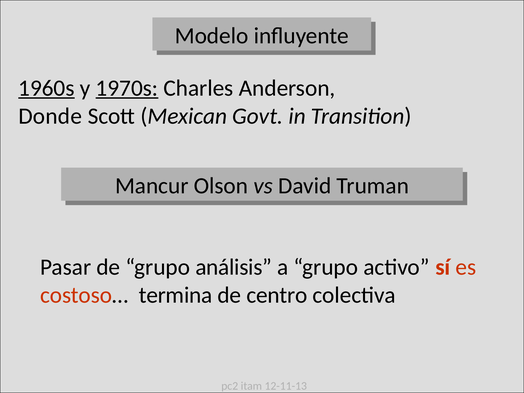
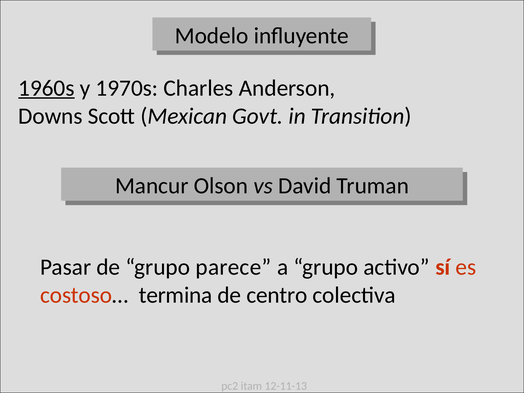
1970s underline: present -> none (127, 88)
Donde: Donde -> Downs (50, 116)
análisis: análisis -> parece (233, 267)
